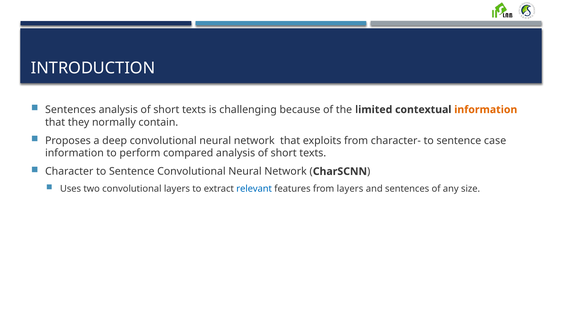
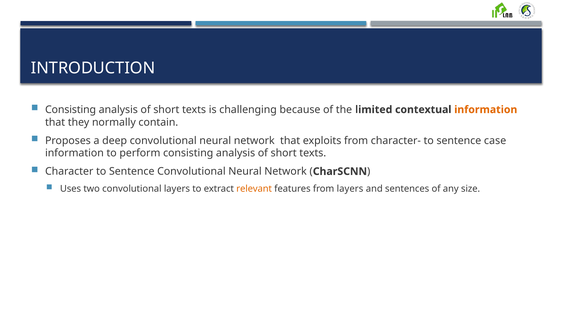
Sentences: Sentences -> Consisting (71, 110)
perform compared: compared -> consisting (188, 153)
relevant colour: blue -> orange (254, 189)
